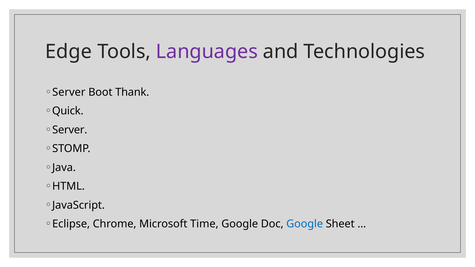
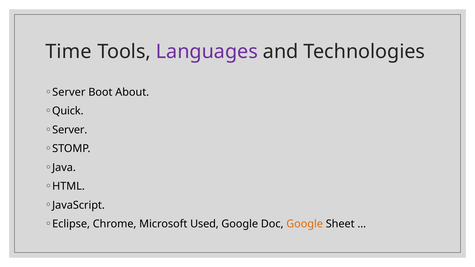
Edge: Edge -> Time (69, 52)
Thank: Thank -> About (132, 92)
Time: Time -> Used (204, 224)
Google colour: blue -> orange (305, 224)
